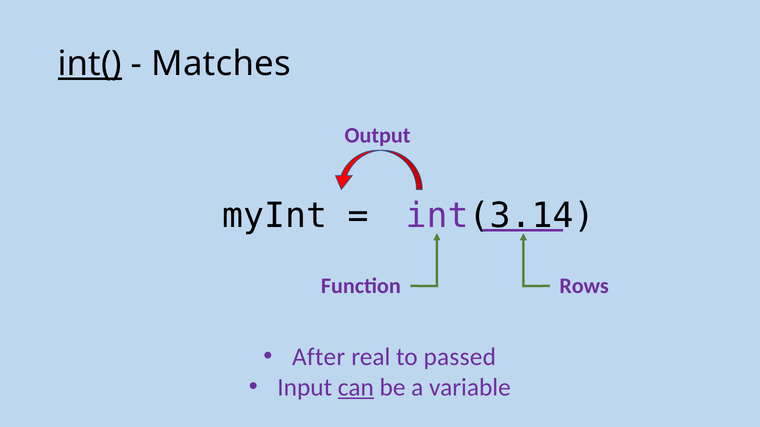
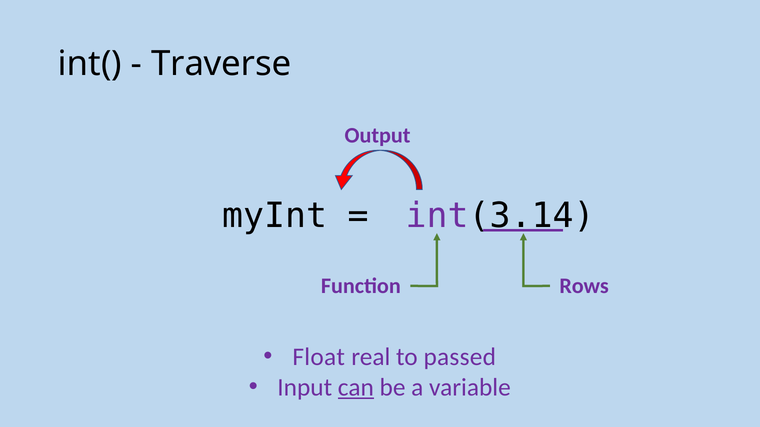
int( underline: present -> none (90, 64)
Matches: Matches -> Traverse (221, 64)
After: After -> Float (319, 357)
